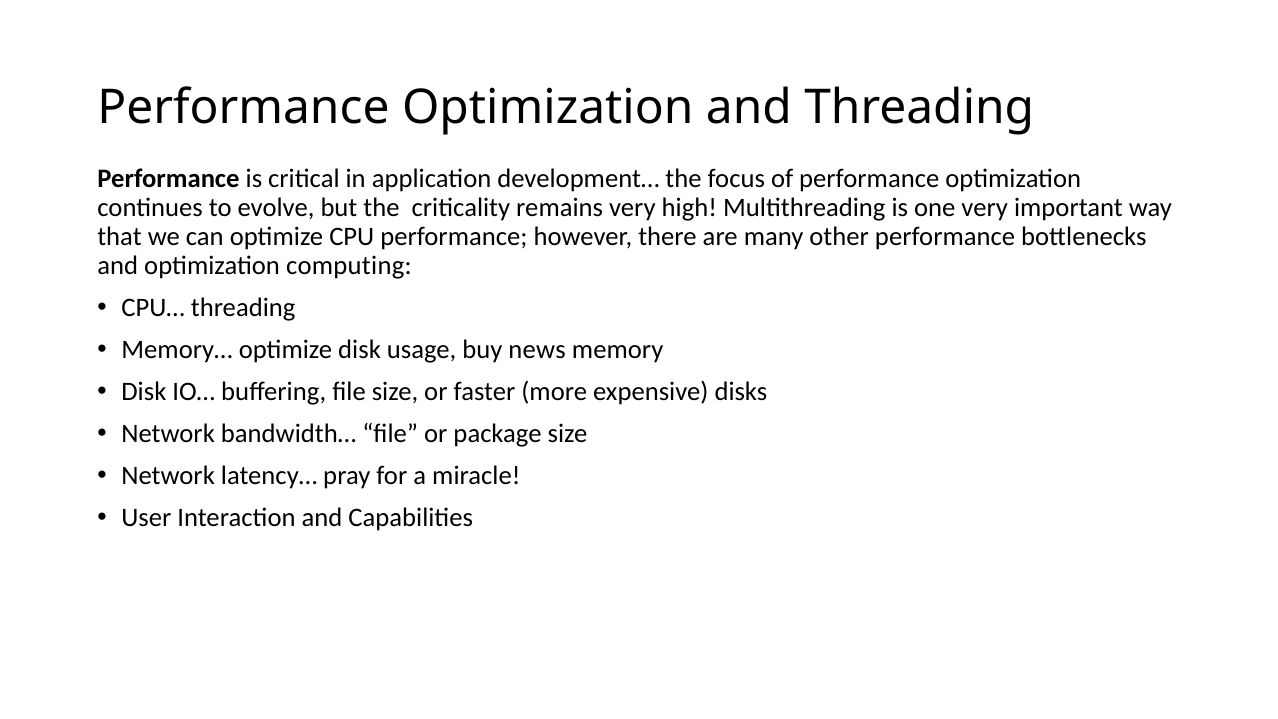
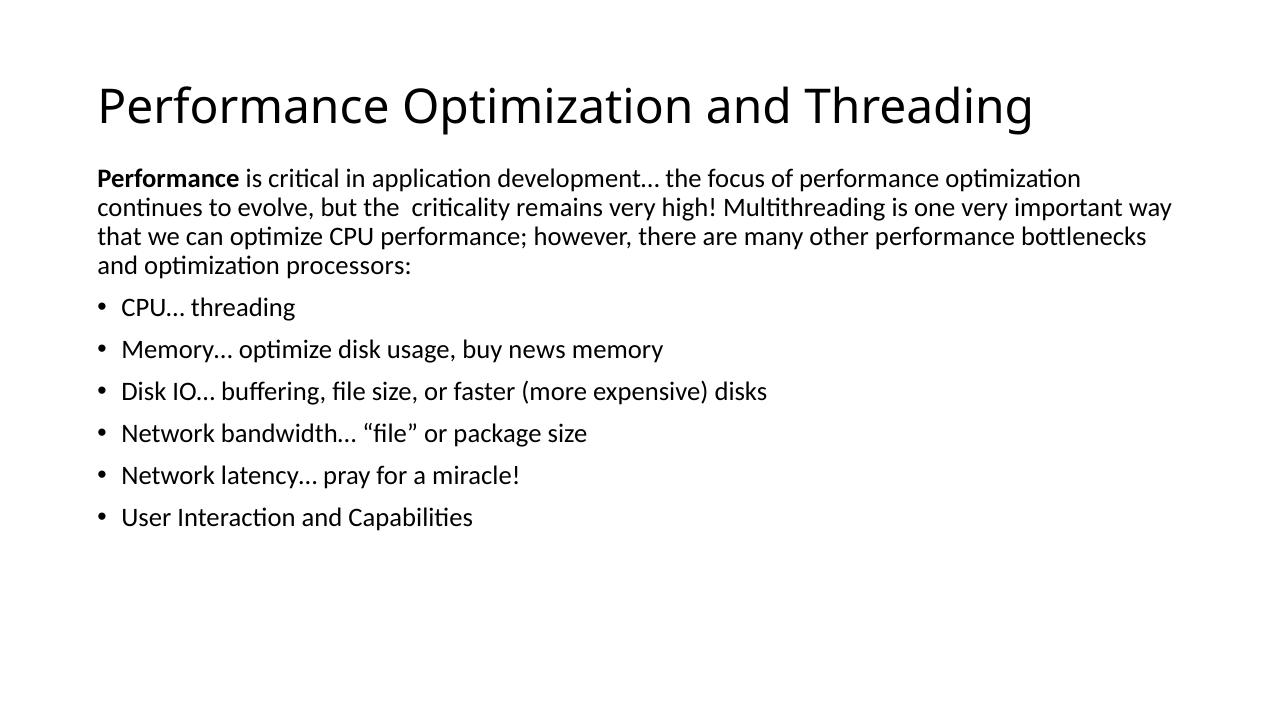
computing: computing -> processors (349, 265)
